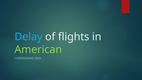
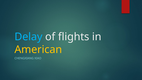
American colour: light green -> yellow (38, 49)
